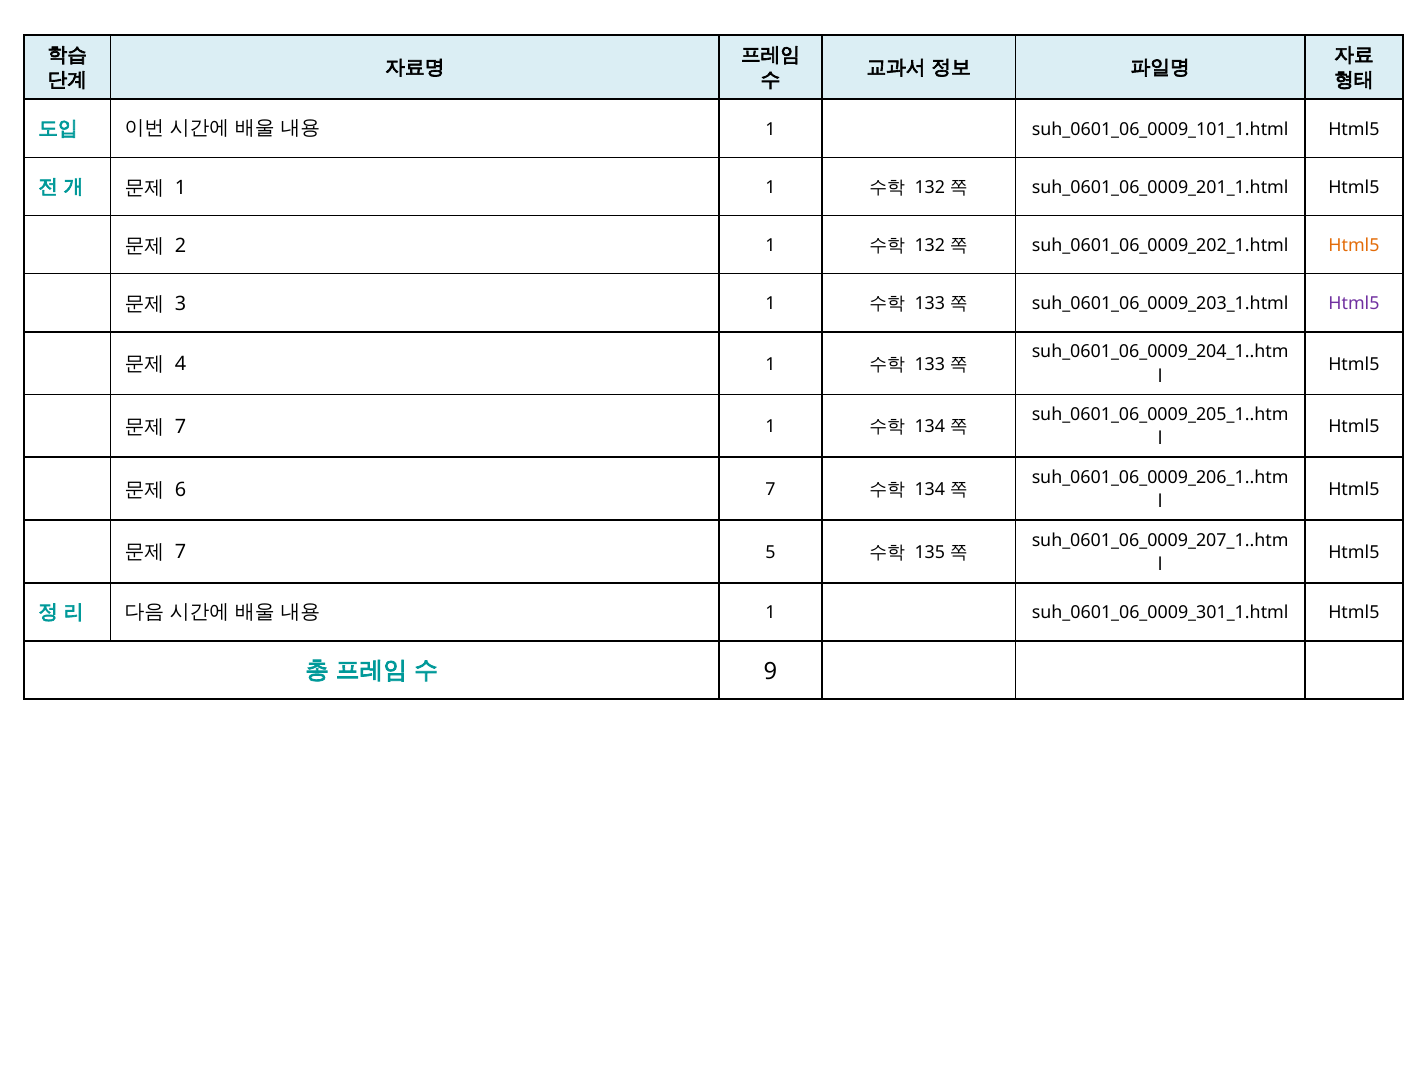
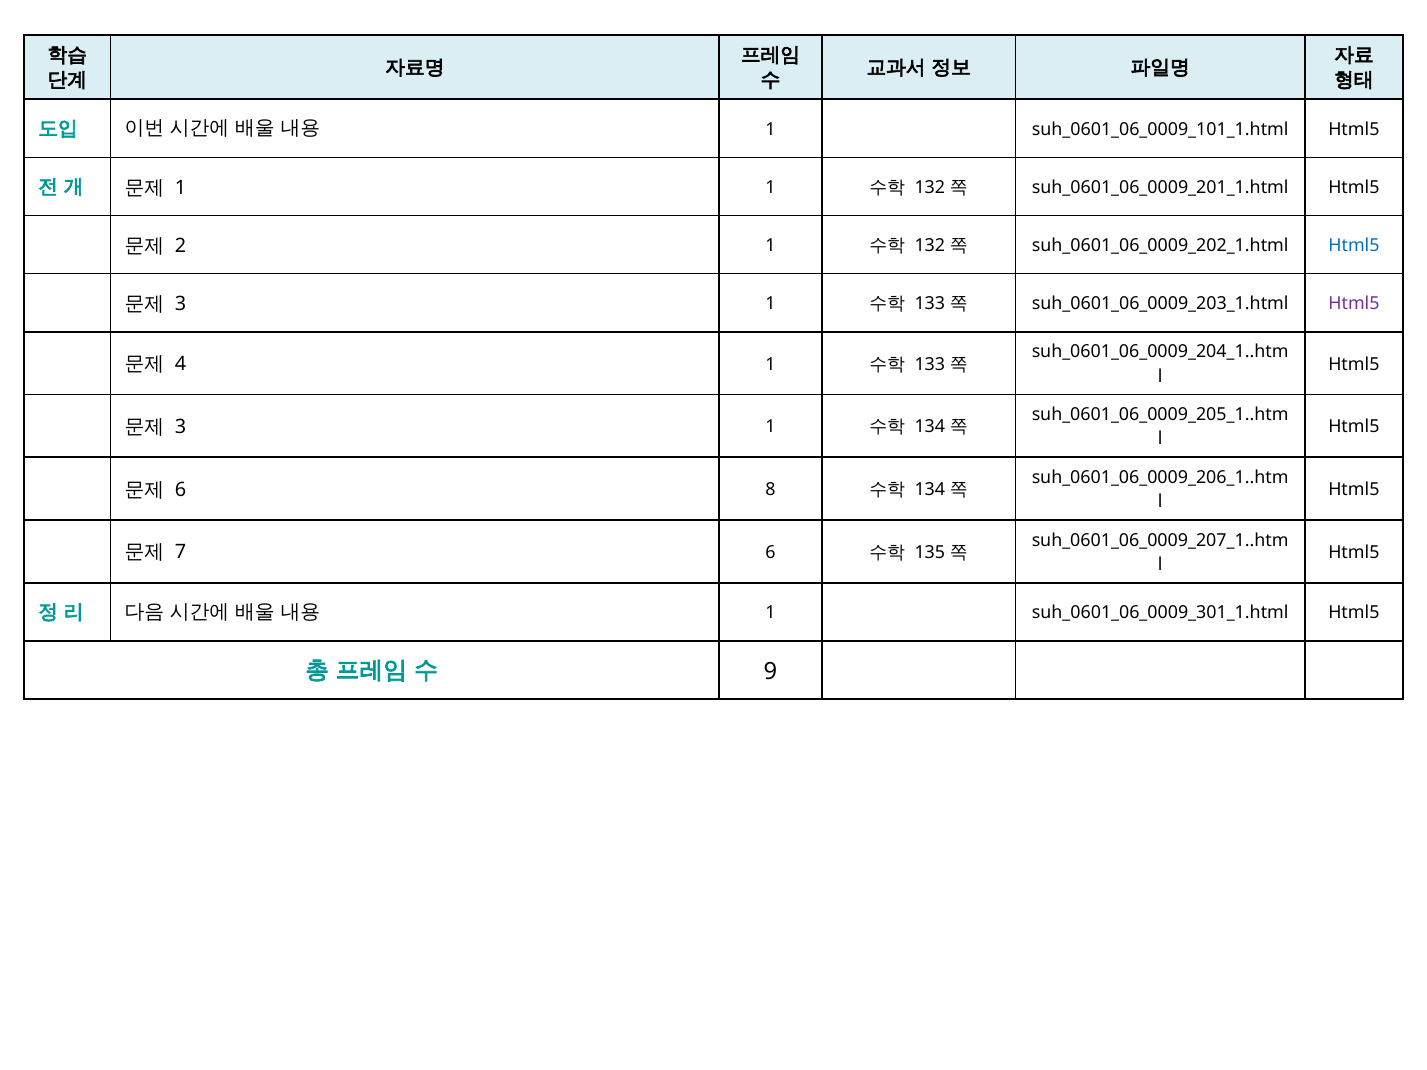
Html5 colour: orange -> blue (1354, 246)
7: 7 -> 3 (181, 427)
6 7: 7 -> 8 (771, 490)
7 5: 5 -> 6 (771, 552)
